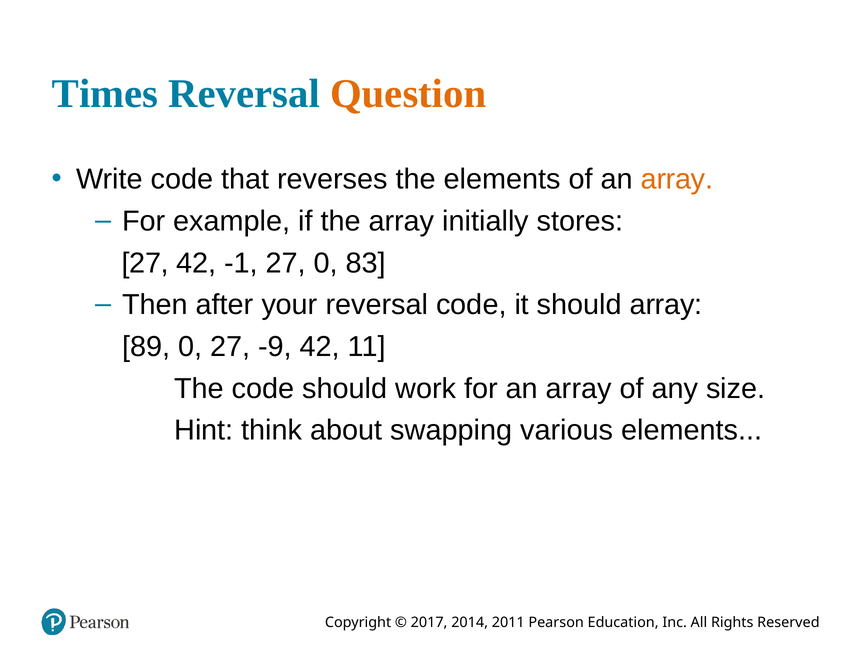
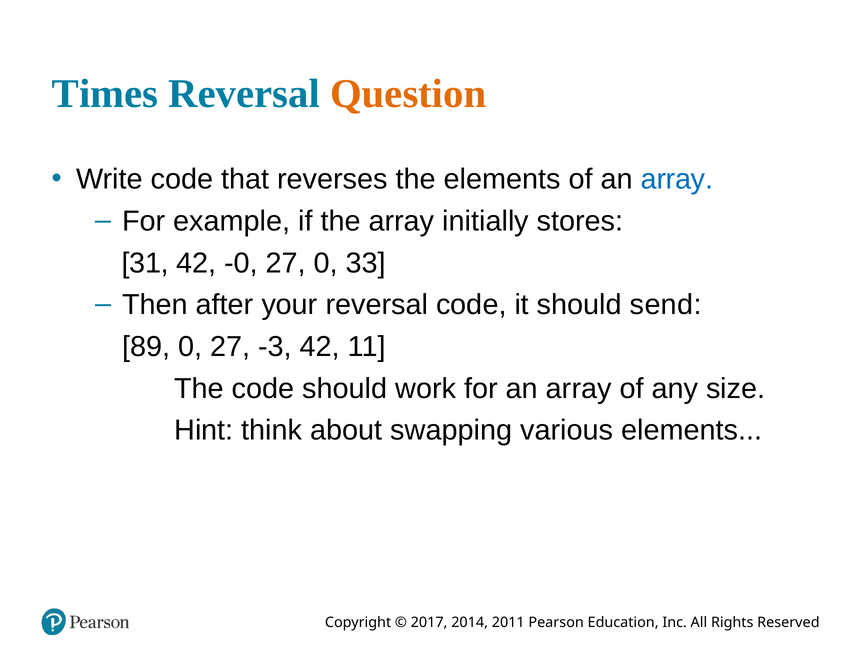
array colour: orange -> blue (677, 179)
27: 27 -> 31 (145, 263)
-1: -1 -> -0 (241, 263)
83: 83 -> 33 (366, 263)
should array: array -> send (666, 305)
-9: -9 -> -3 (275, 347)
